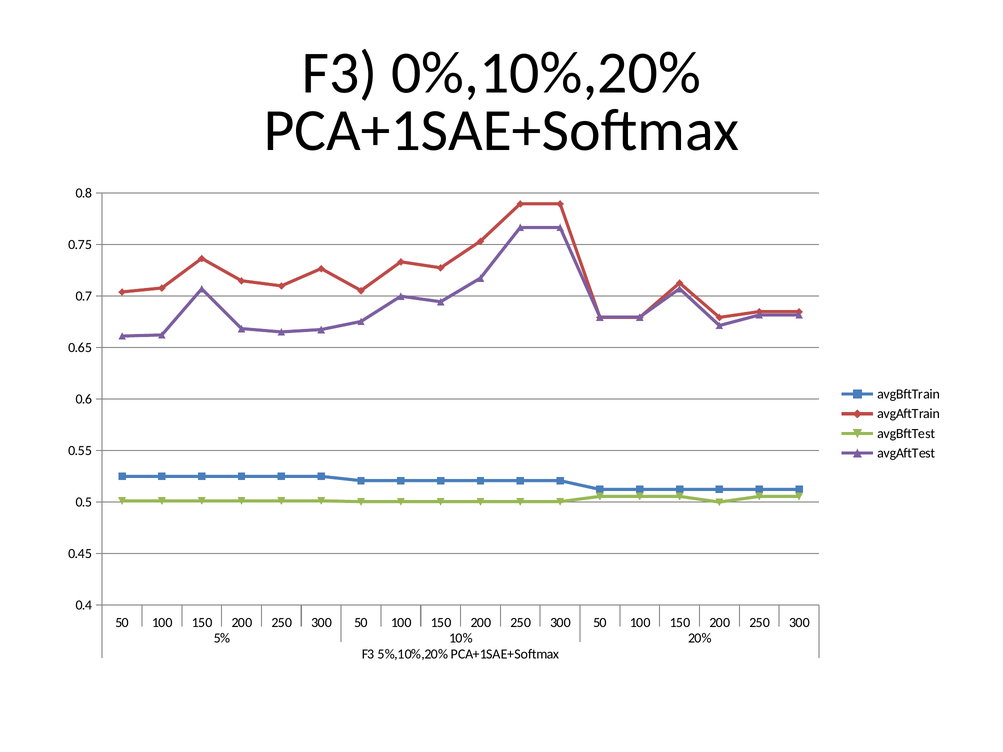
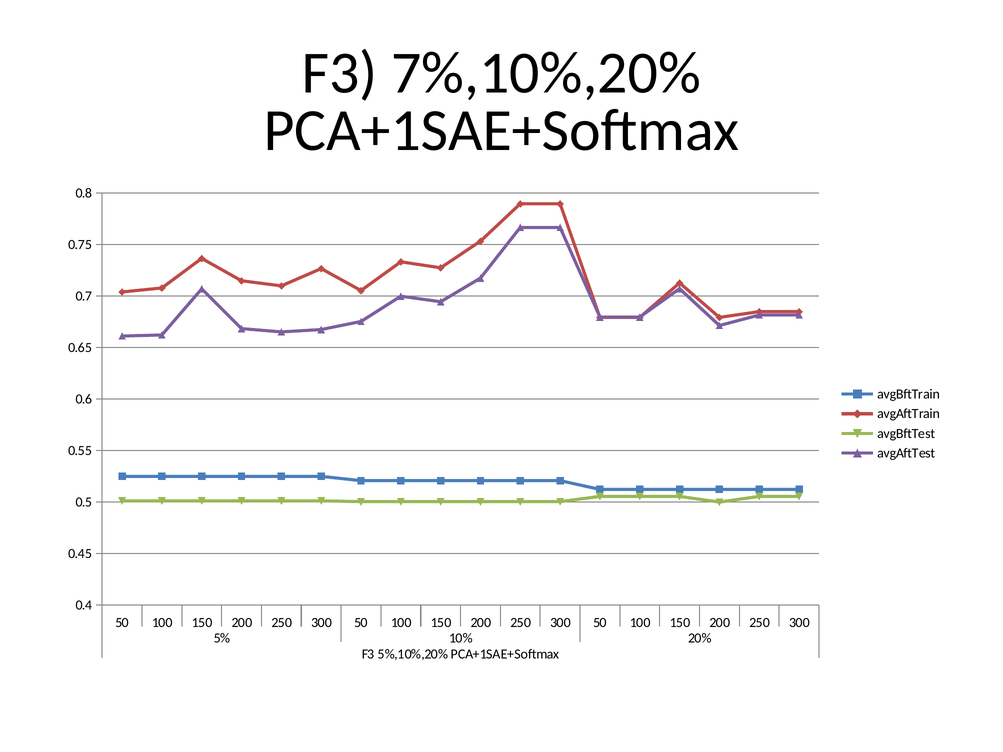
0%,10%,20%: 0%,10%,20% -> 7%,10%,20% (546, 73)
